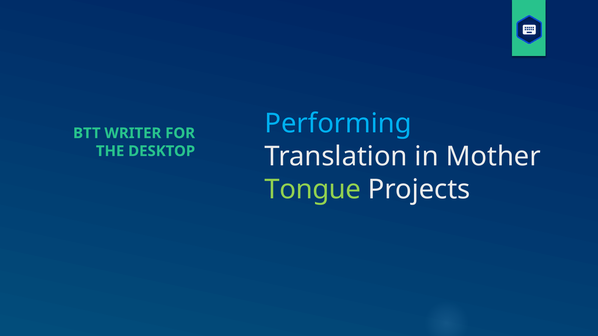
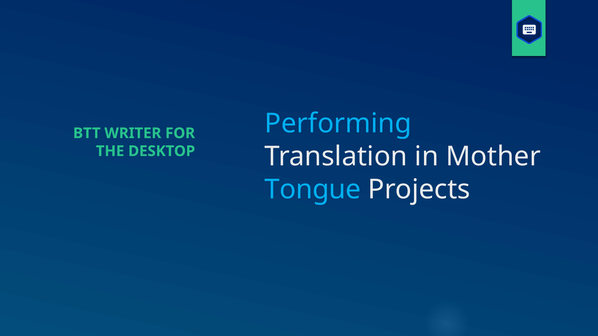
Tongue colour: light green -> light blue (313, 190)
